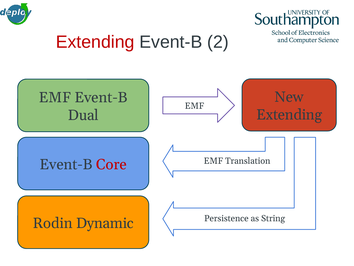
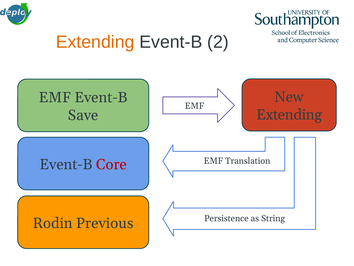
Extending colour: red -> orange (95, 42)
Dual: Dual -> Save (83, 115)
Dynamic: Dynamic -> Previous (105, 223)
